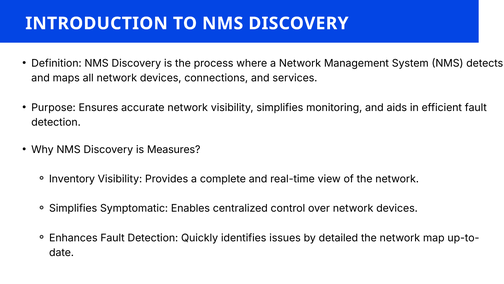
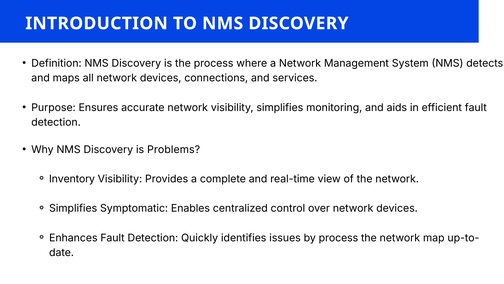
Measures: Measures -> Problems (174, 149)
by detailed: detailed -> process (338, 238)
